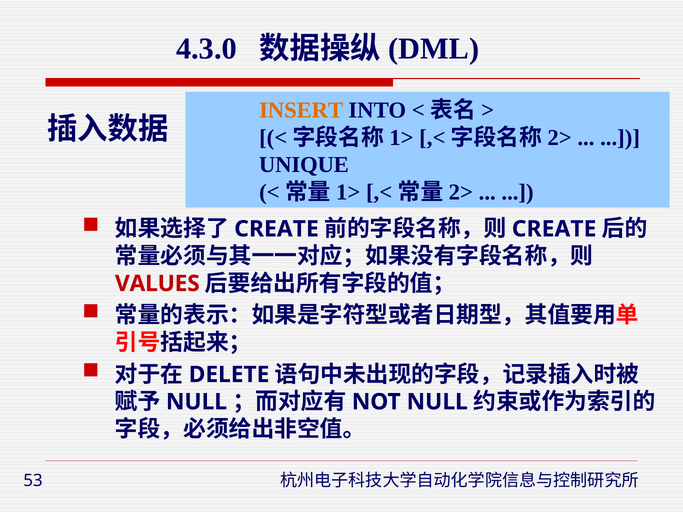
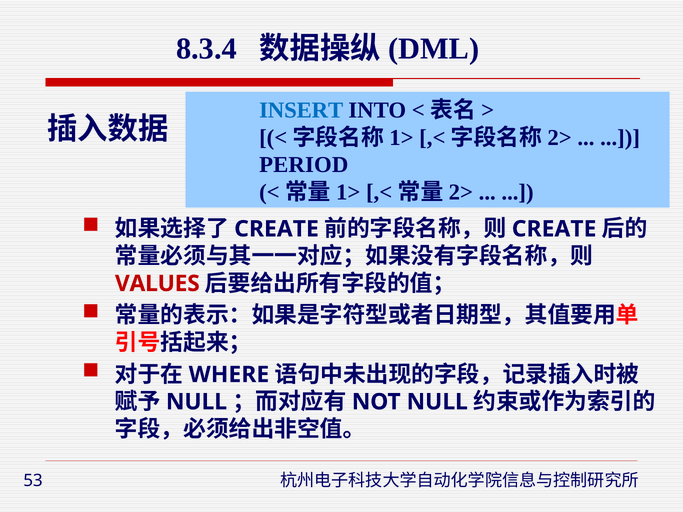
4.3.0: 4.3.0 -> 8.3.4 (207, 49)
INSERT colour: orange -> blue (301, 110)
UNIQUE: UNIQUE -> PERIOD (304, 165)
DELETE: DELETE -> WHERE (229, 375)
